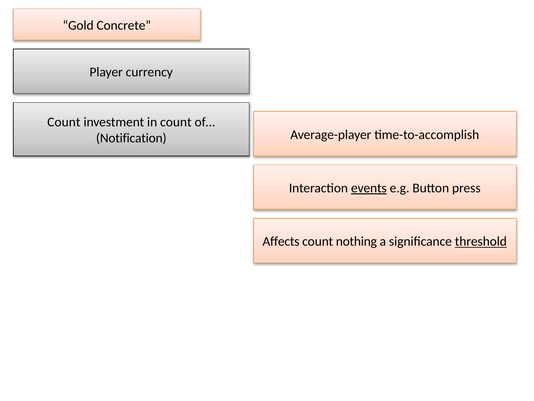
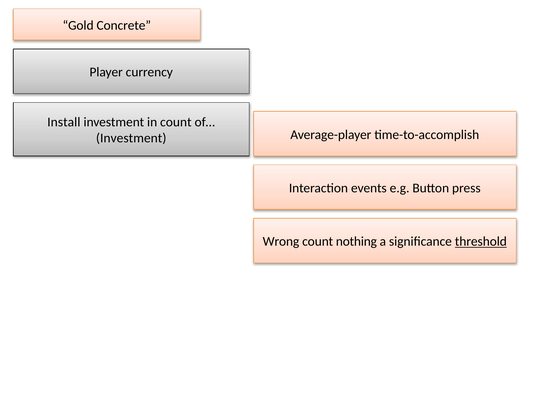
Count: Count -> Install (64, 122)
Notification: Notification -> Investment (131, 138)
events underline: present -> none (369, 188)
Affects: Affects -> Wrong (281, 241)
